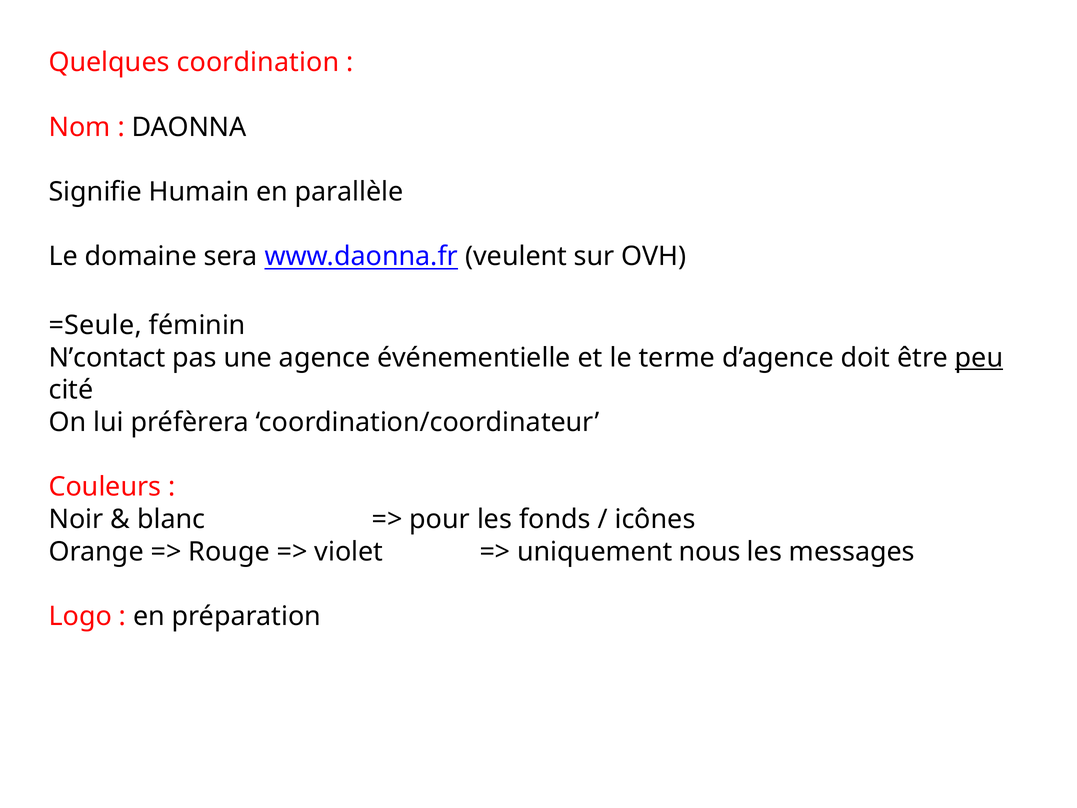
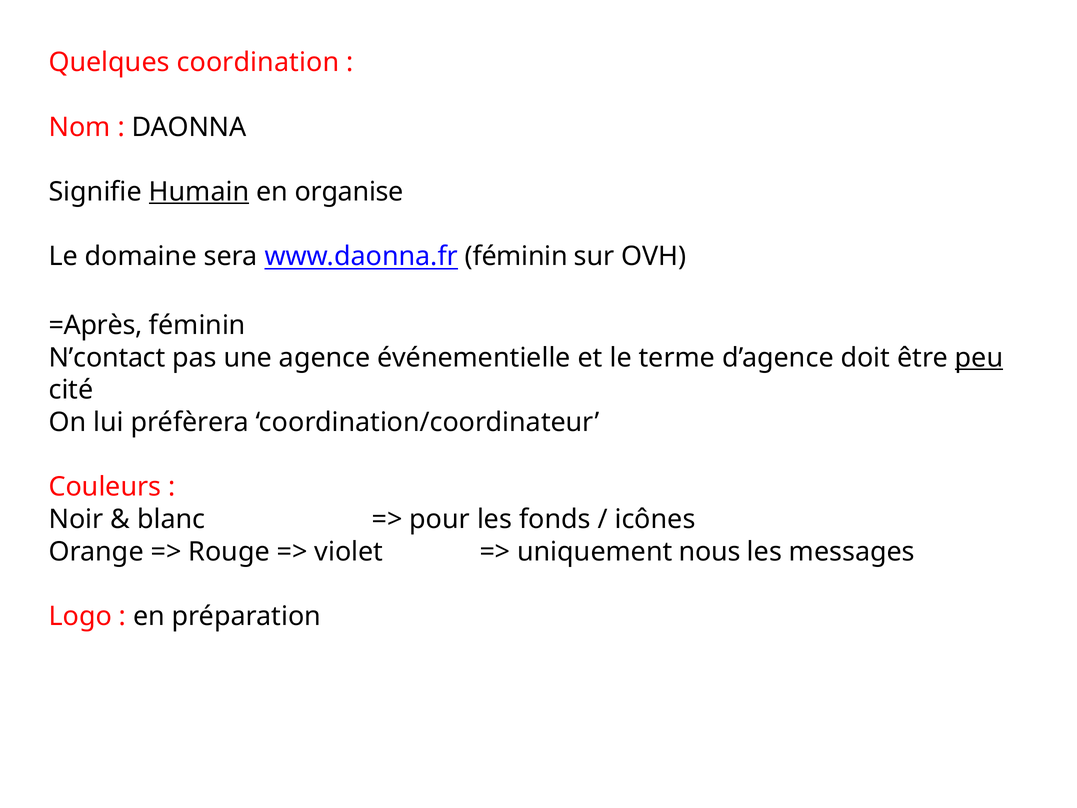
Humain underline: none -> present (199, 192)
parallèle: parallèle -> organise (349, 192)
www.daonna.fr veulent: veulent -> féminin (516, 256)
=Seule: =Seule -> =Après (96, 325)
